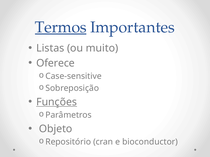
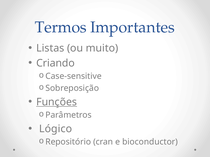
Termos underline: present -> none (61, 27)
Oferece: Oferece -> Criando (55, 63)
Objeto: Objeto -> Lógico (56, 129)
